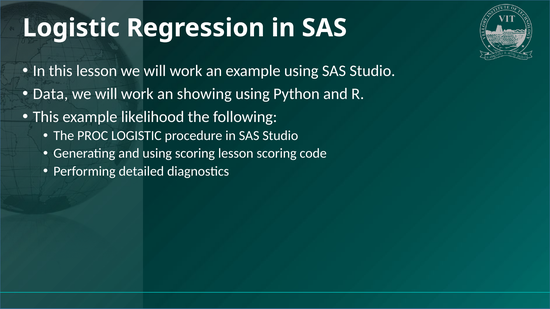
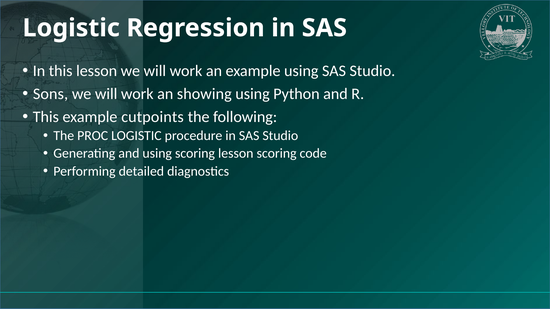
Data: Data -> Sons (51, 94)
likelihood: likelihood -> cutpoints (152, 117)
